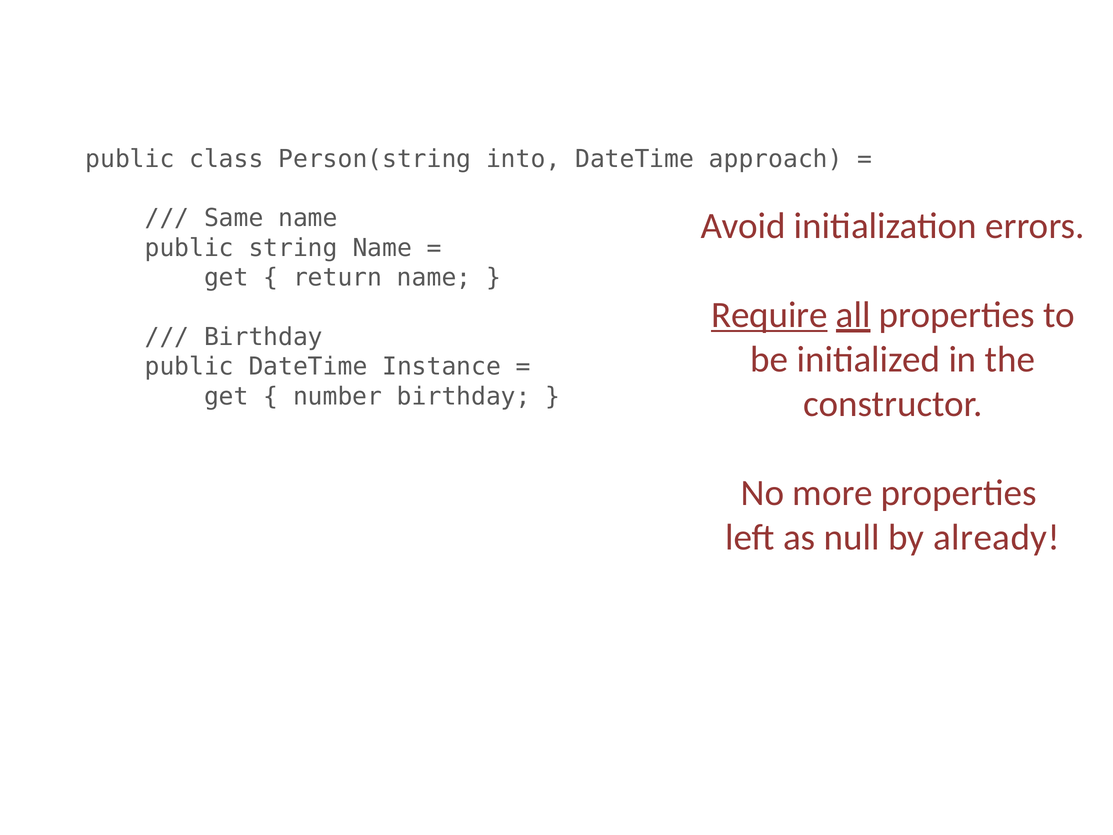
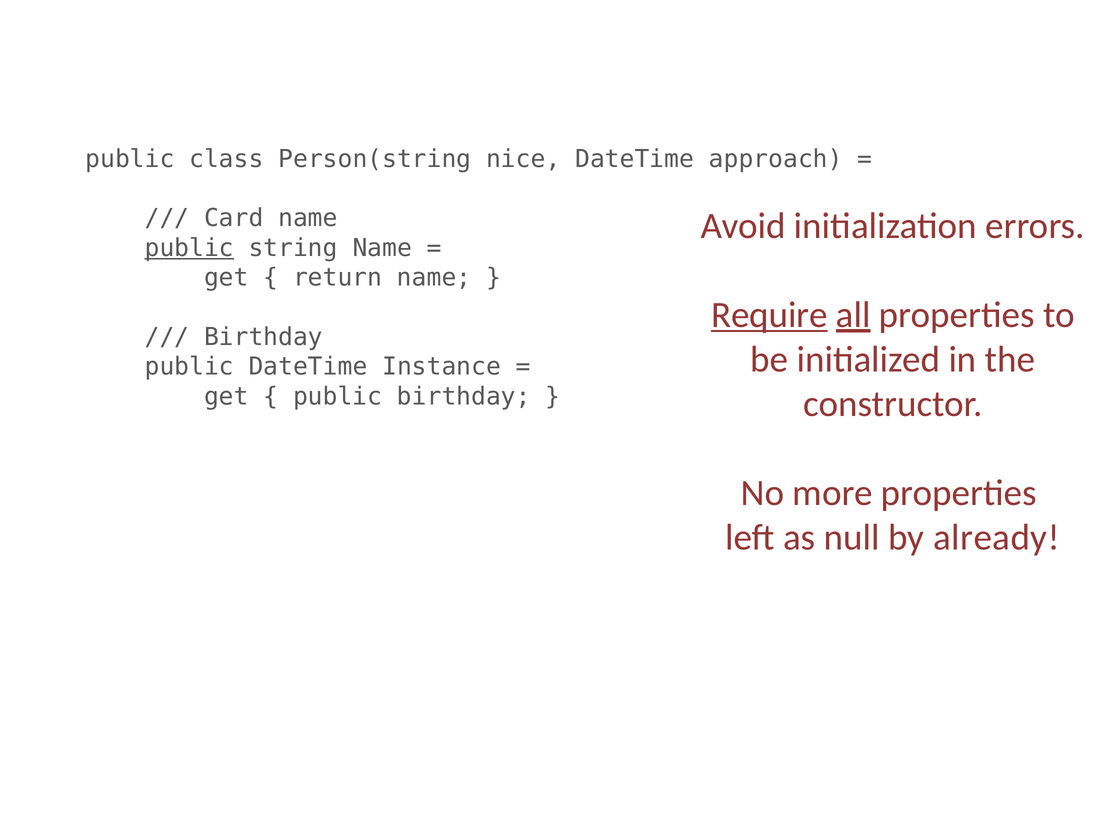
into: into -> nice (523, 159)
Same: Same -> Card (234, 218)
public underline: none -> present (189, 248)
number: number -> public (338, 396)
